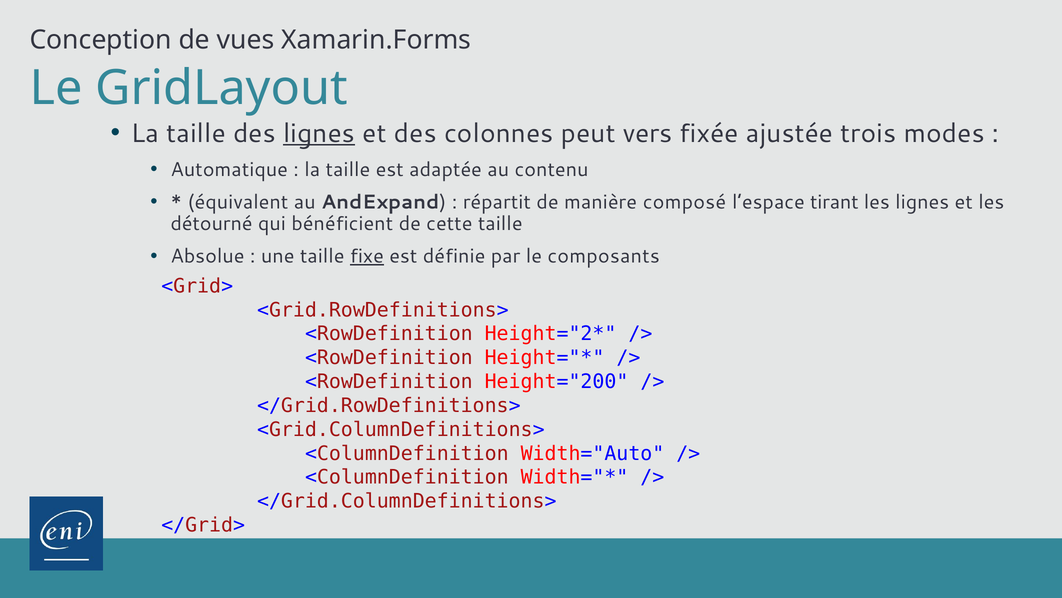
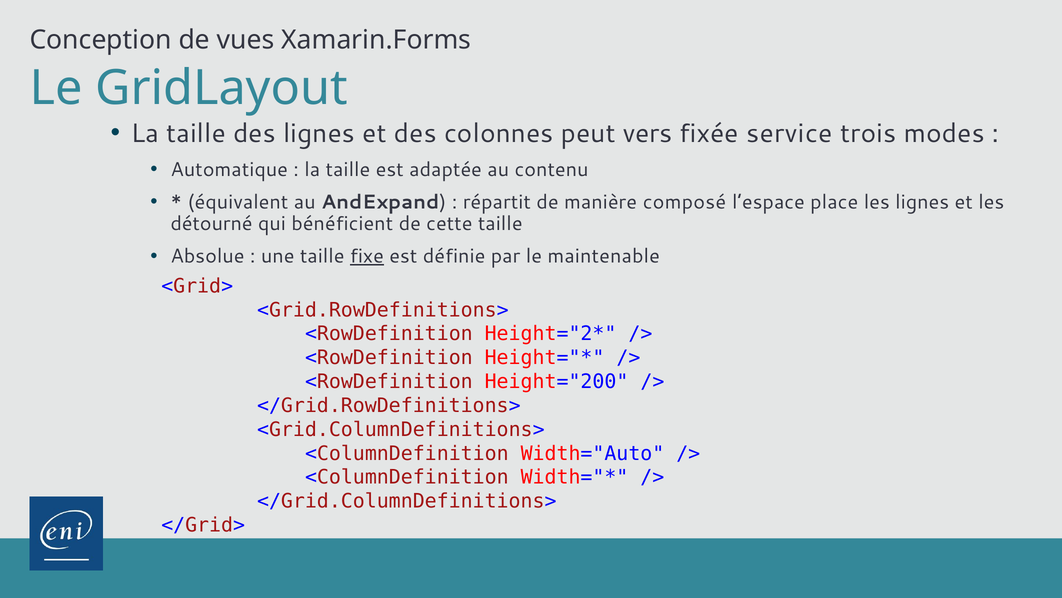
lignes underline: present -> none (319, 133)
ajustée: ajustée -> service (789, 133)
tirant: tirant -> place (834, 202)
composants: composants -> maintenable (604, 256)
